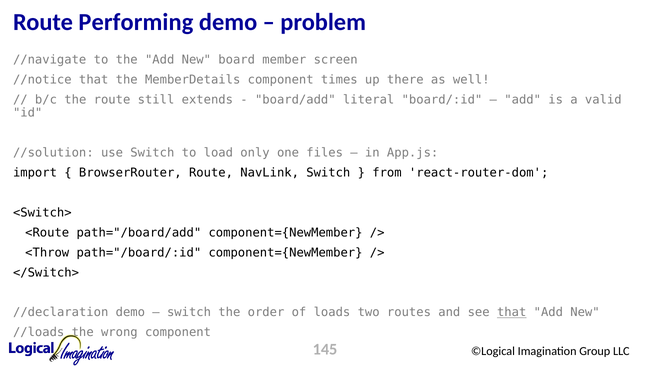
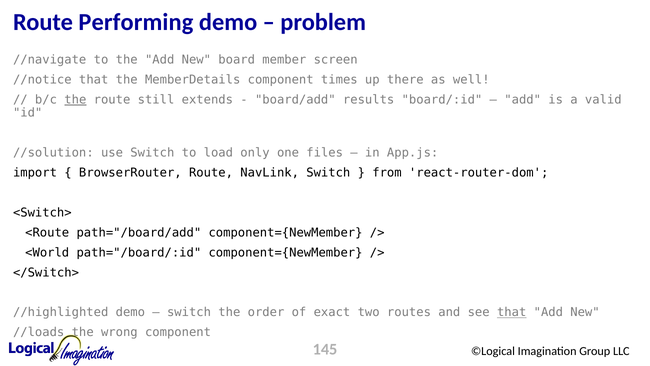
the underline: none -> present (75, 100)
literal: literal -> results (369, 100)
<Throw: <Throw -> <World (47, 252)
//declaration: //declaration -> //highlighted (61, 312)
loads: loads -> exact (332, 312)
